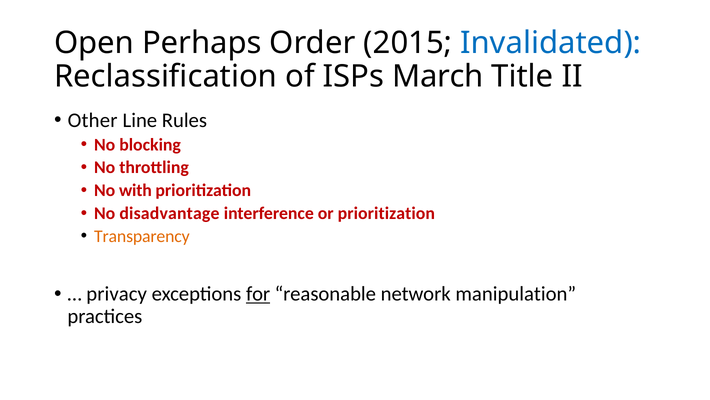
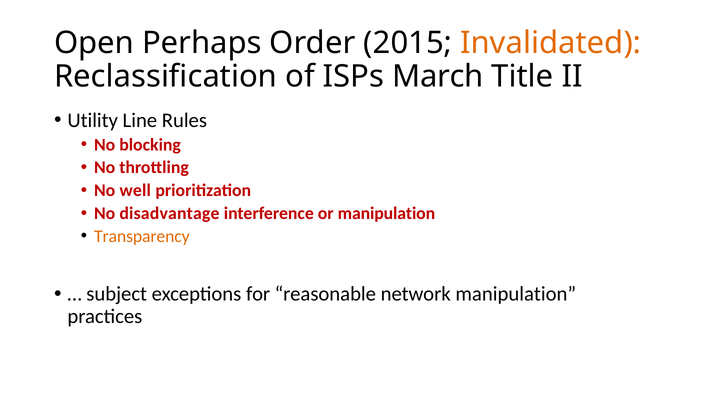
Invalidated colour: blue -> orange (551, 43)
Other: Other -> Utility (93, 120)
with: with -> well (135, 190)
or prioritization: prioritization -> manipulation (386, 213)
privacy: privacy -> subject (117, 294)
for underline: present -> none (258, 294)
